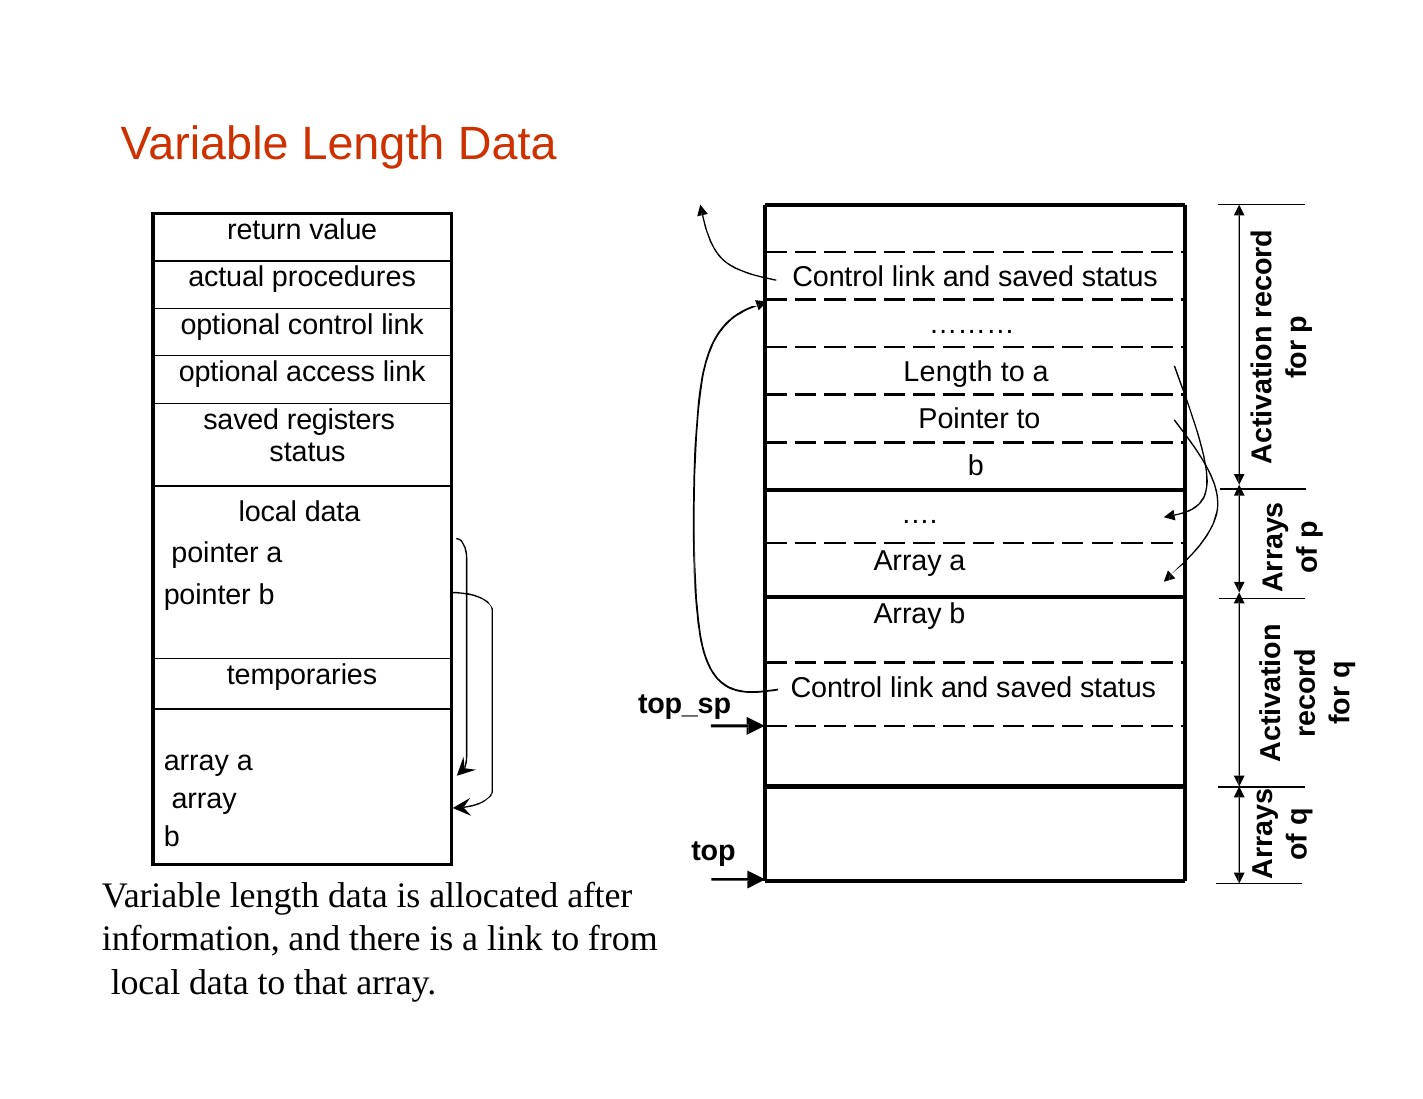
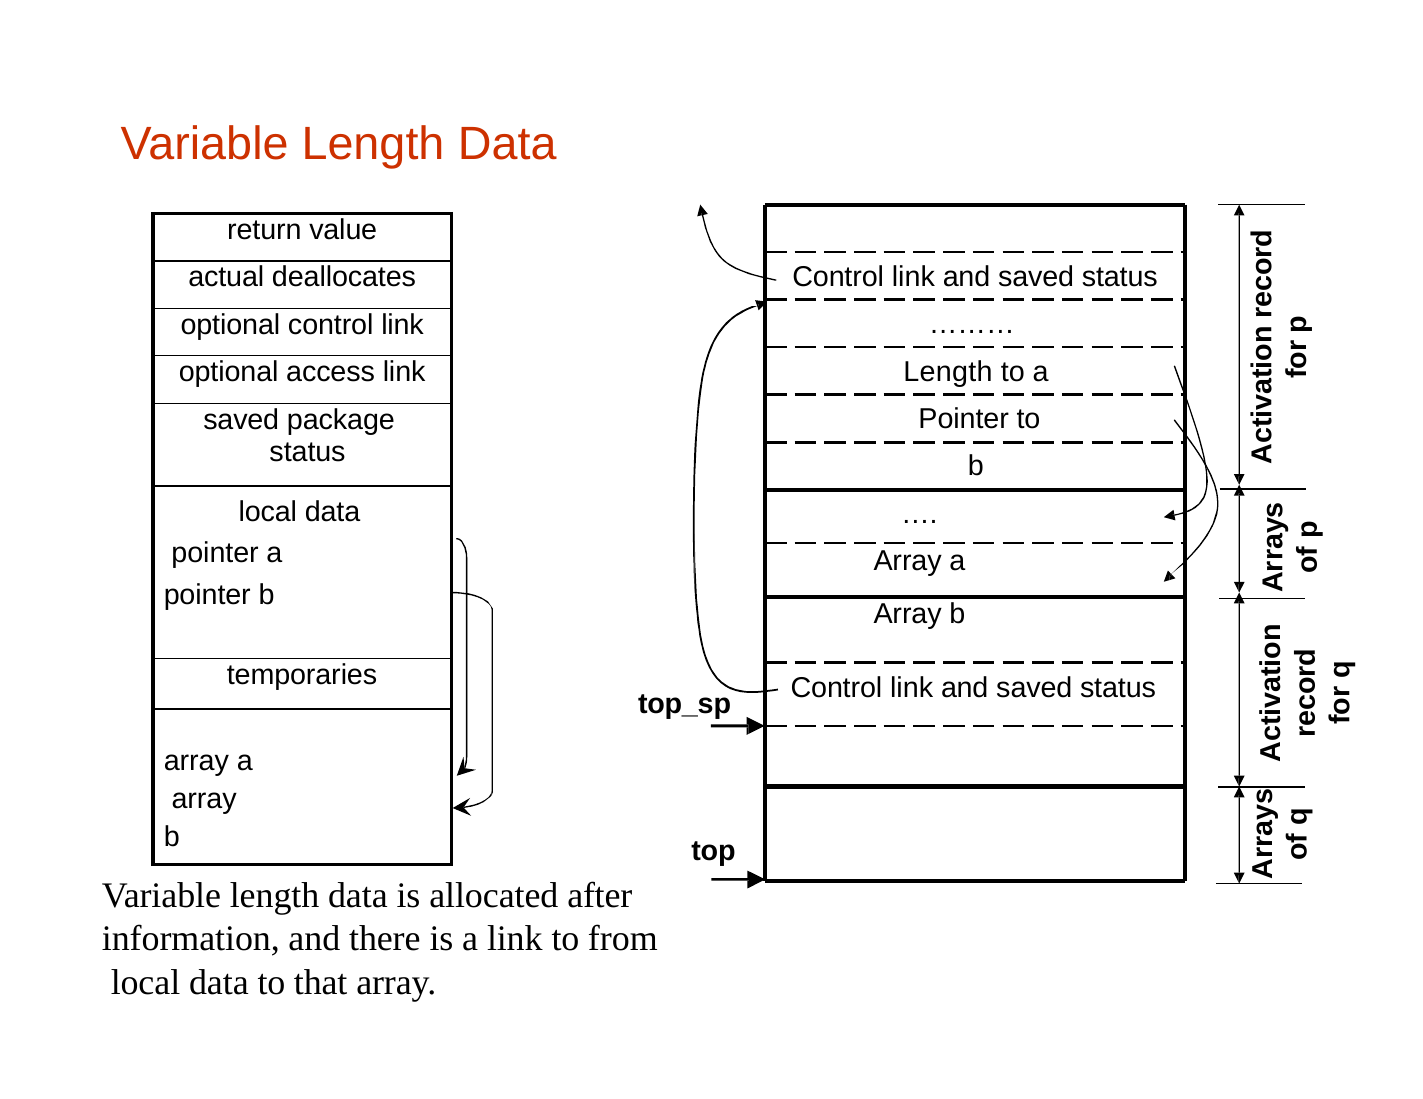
procedures: procedures -> deallocates (344, 277)
registers: registers -> package (341, 420)
